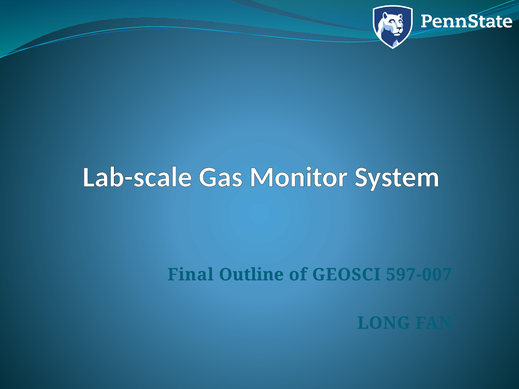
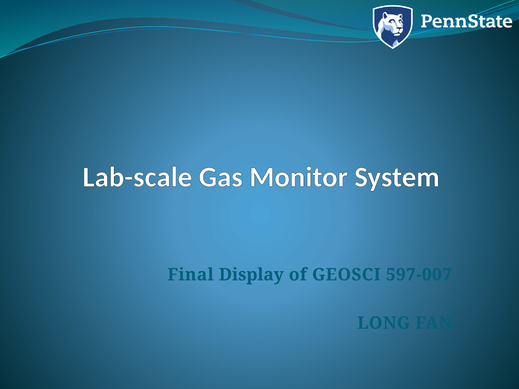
Outline: Outline -> Display (251, 275)
